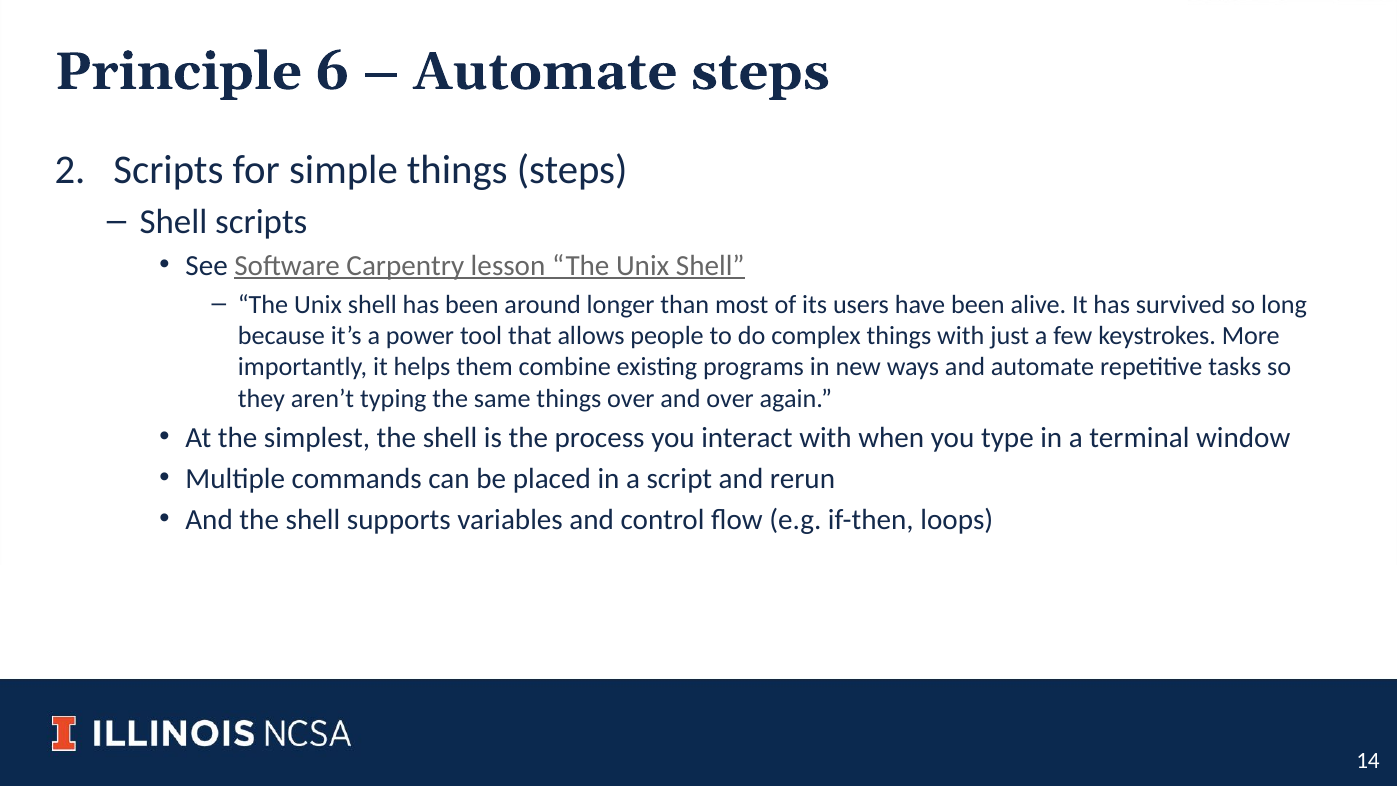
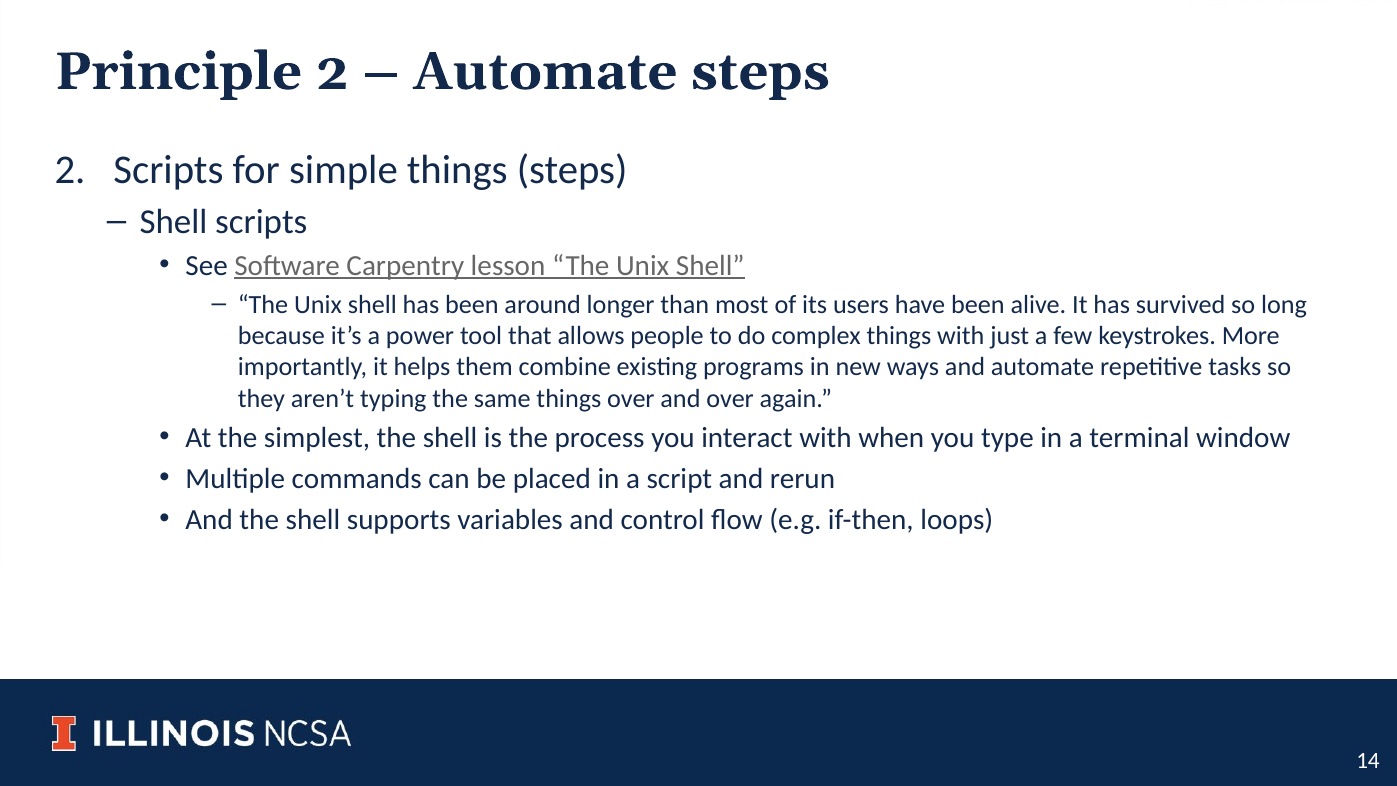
Principle 6: 6 -> 2 (332, 72)
